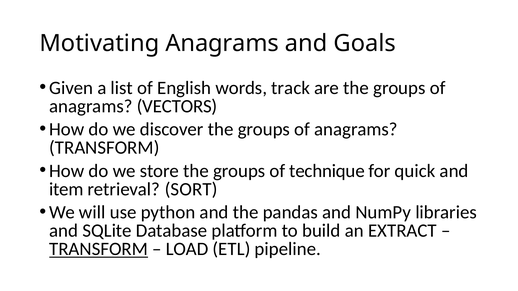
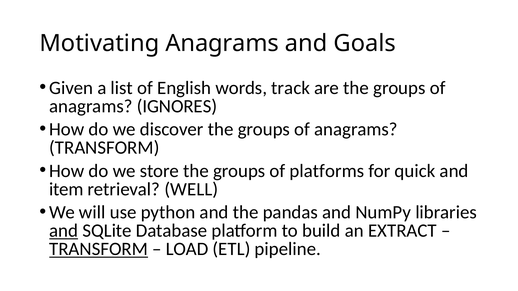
VECTORS: VECTORS -> IGNORES (177, 106)
technique: technique -> platforms (327, 171)
SORT: SORT -> WELL (191, 189)
and underline: none -> present (64, 231)
